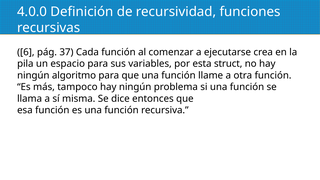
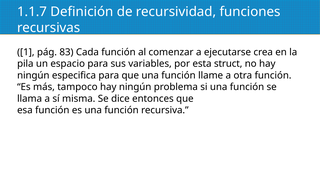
4.0.0: 4.0.0 -> 1.1.7 (32, 12)
6: 6 -> 1 (26, 52)
37: 37 -> 83 (66, 52)
algoritmo: algoritmo -> especifica (74, 75)
